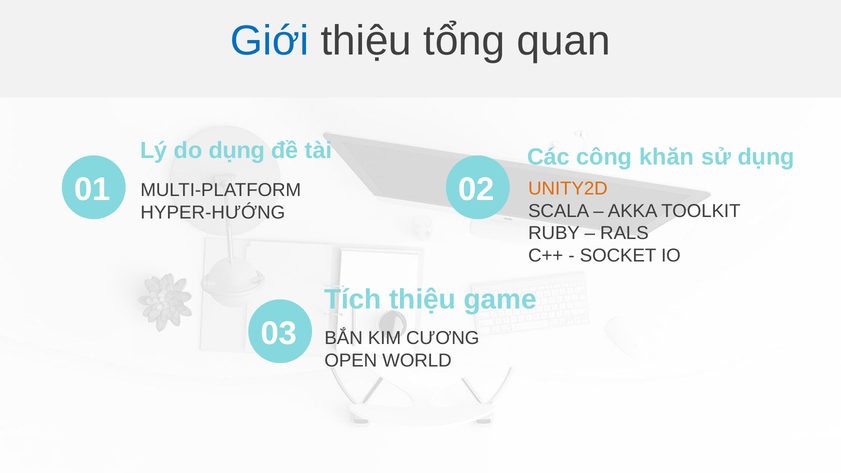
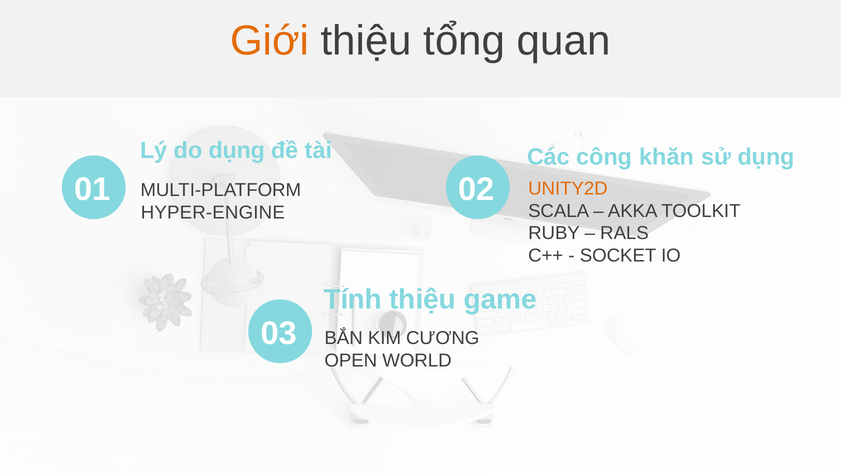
Giới colour: blue -> orange (270, 41)
HYPER-HƯỚNG: HYPER-HƯỚNG -> HYPER-ENGINE (213, 213)
Tích: Tích -> Tính (353, 299)
